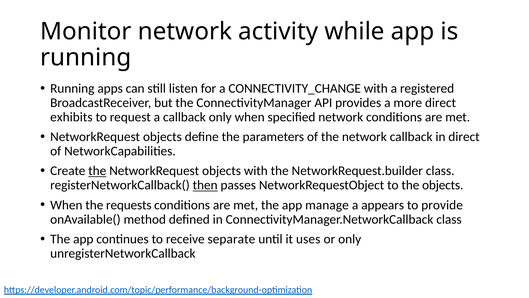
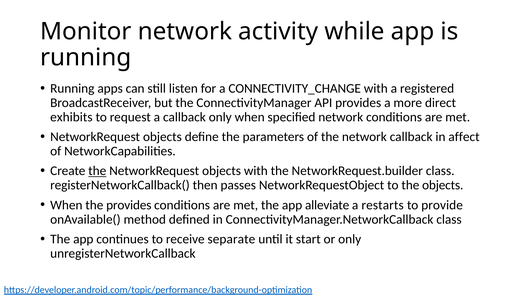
in direct: direct -> affect (464, 137)
then underline: present -> none (205, 185)
the requests: requests -> provides (129, 205)
manage: manage -> alleviate (327, 205)
appears: appears -> restarts (383, 205)
uses: uses -> start (308, 239)
